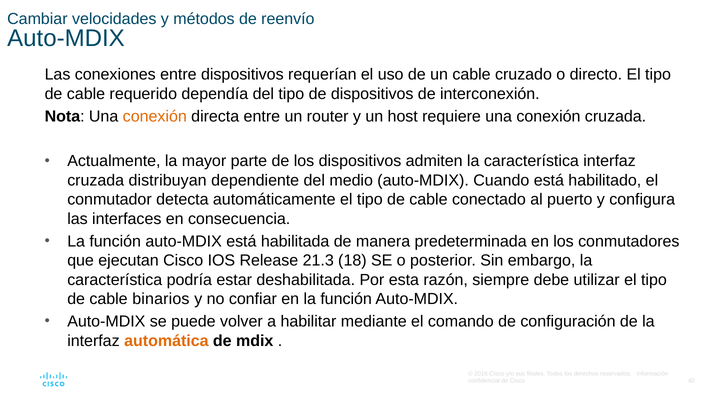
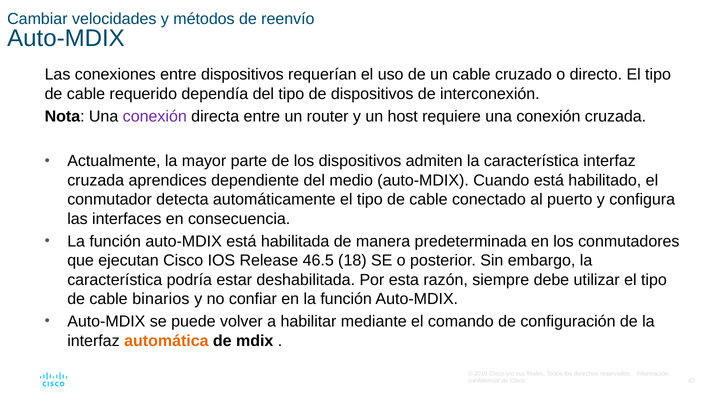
conexión colour: orange -> purple (155, 116)
distribuyan: distribuyan -> aprendices (168, 180)
21.3: 21.3 -> 46.5 (318, 261)
